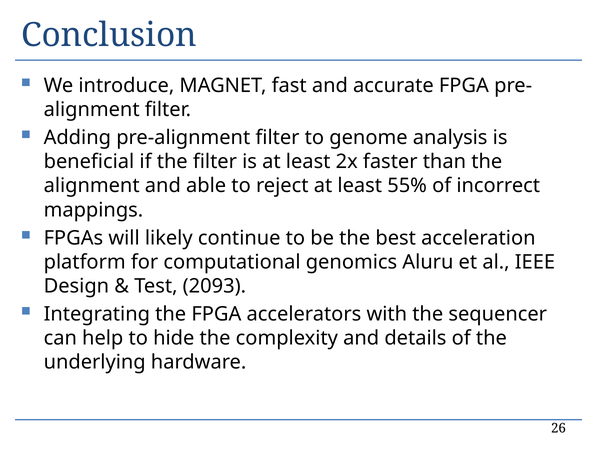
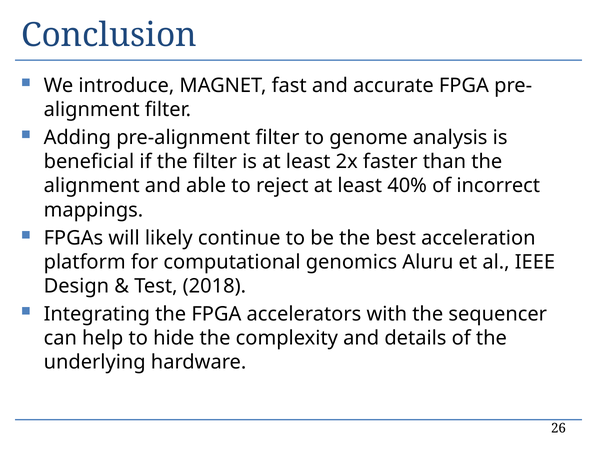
55%: 55% -> 40% (407, 186)
2093: 2093 -> 2018 (214, 286)
